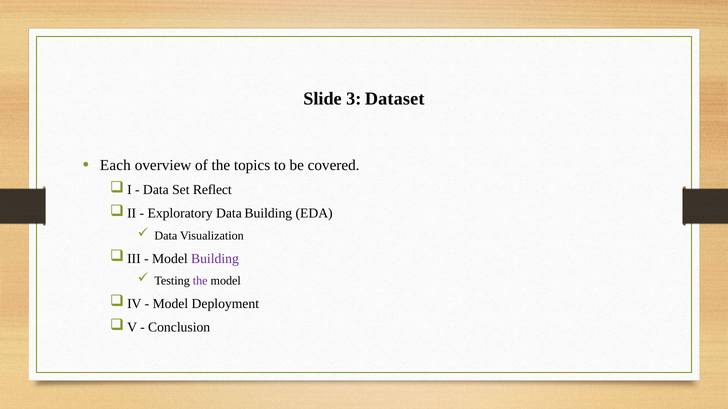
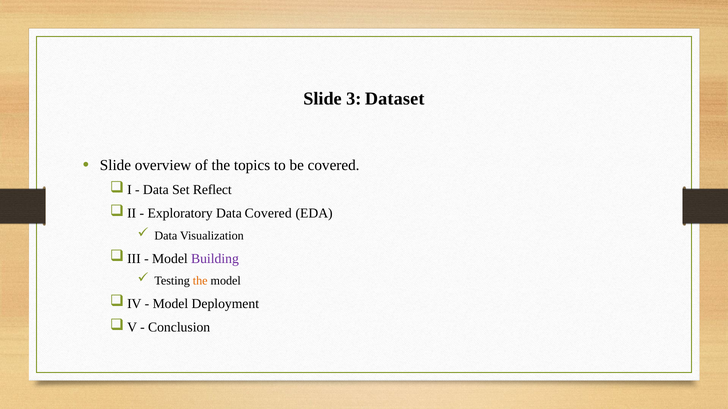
Each: Each -> Slide (115, 166)
Data Building: Building -> Covered (268, 214)
the colour: purple -> orange (200, 281)
